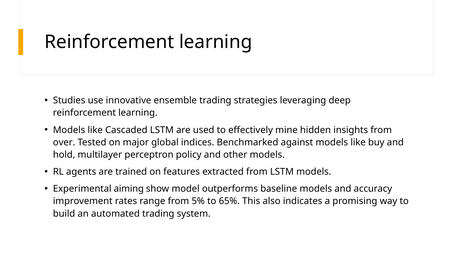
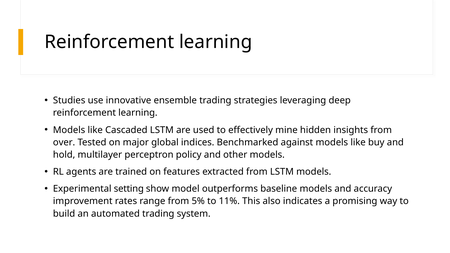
aiming: aiming -> setting (129, 189)
65%: 65% -> 11% (229, 201)
